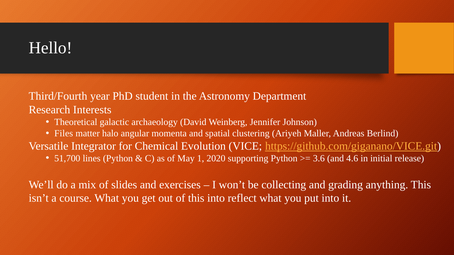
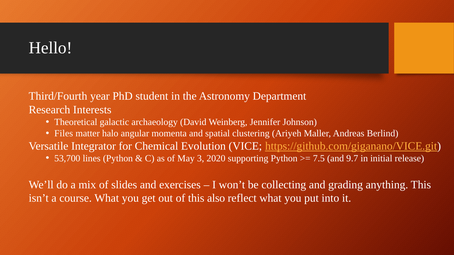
51,700: 51,700 -> 53,700 (67, 159)
1: 1 -> 3 (201, 159)
3.6: 3.6 -> 7.5 (319, 159)
4.6: 4.6 -> 9.7 (352, 159)
this into: into -> also (216, 198)
